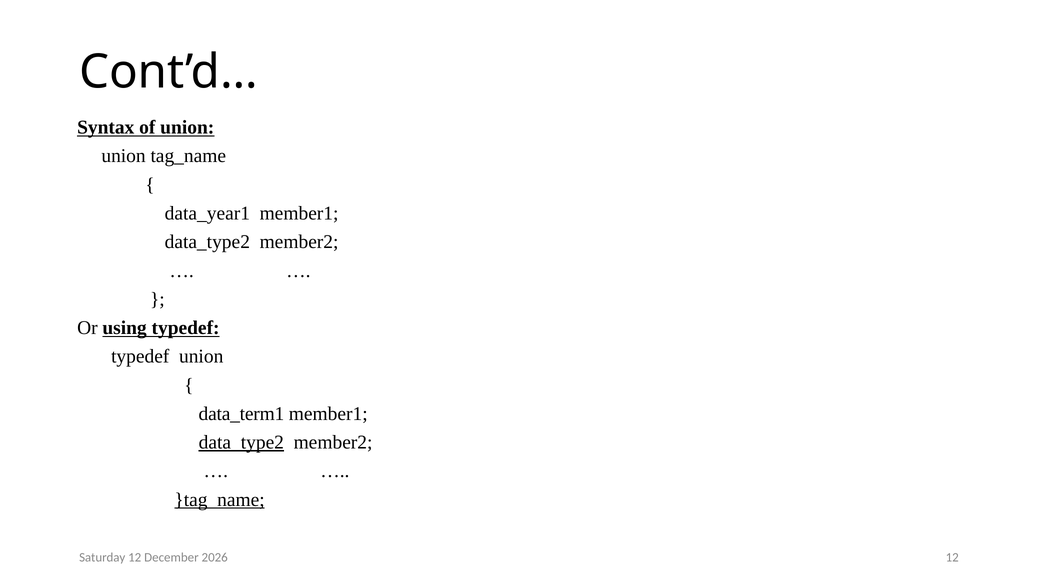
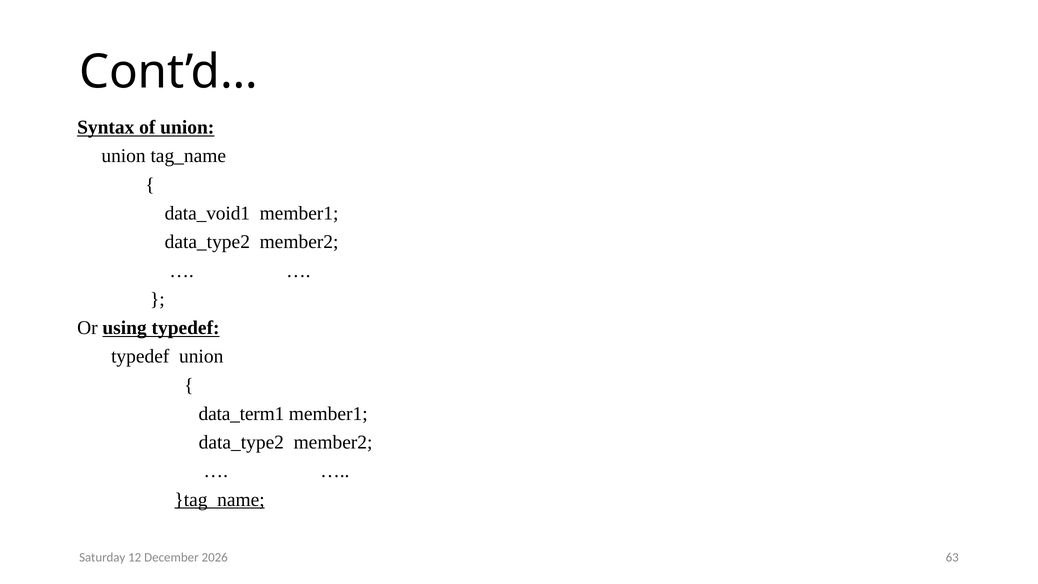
data_year1: data_year1 -> data_void1 (207, 213)
data_type2 underline: present -> none (241, 442)
12: 12 -> 63 (952, 557)
